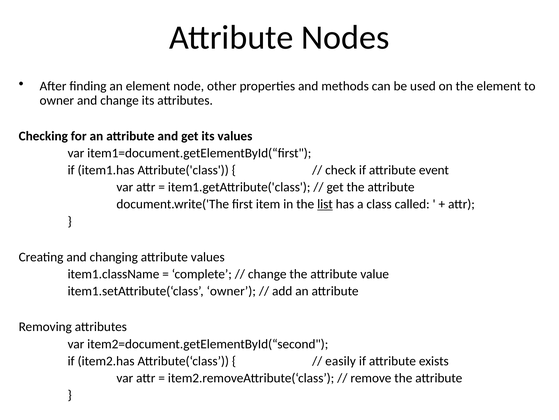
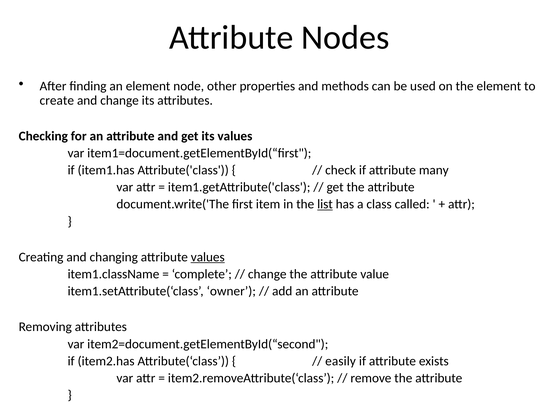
owner: owner -> create (57, 100)
event: event -> many (434, 170)
values underline: none -> present (208, 257)
